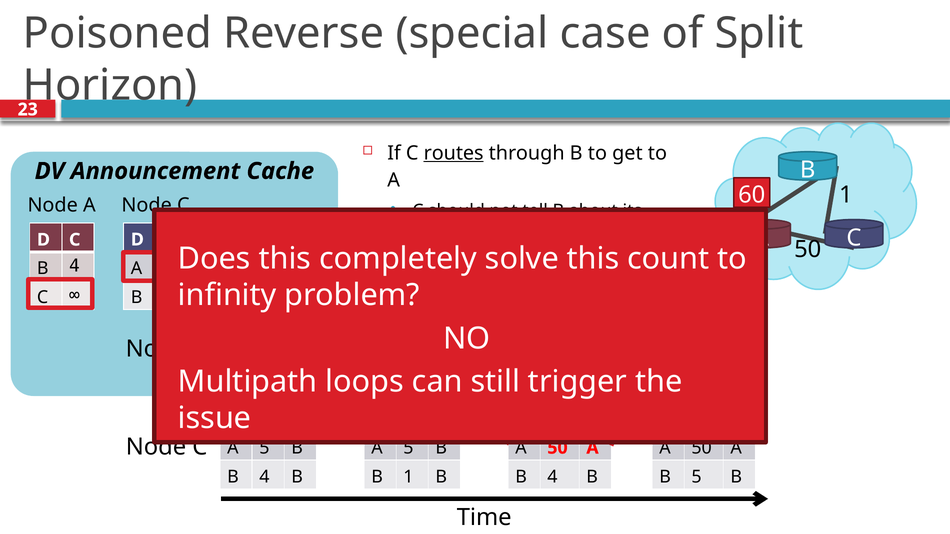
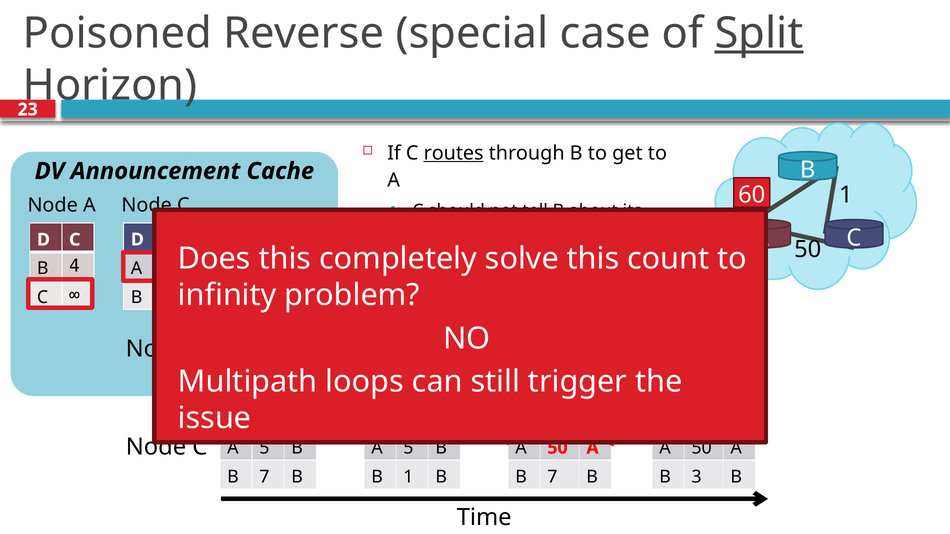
Split underline: none -> present (759, 33)
4: 4 -> 7 (264, 477)
4: 4 -> 7 (552, 477)
B 5: 5 -> 3 (697, 477)
